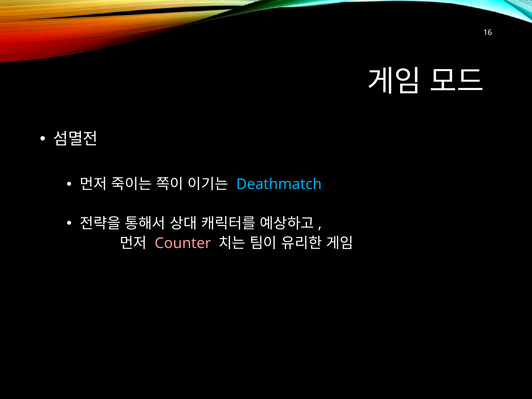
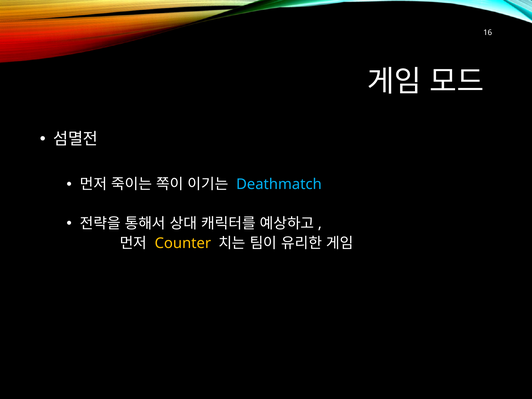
Counter colour: pink -> yellow (183, 243)
